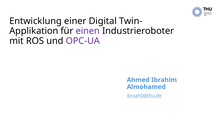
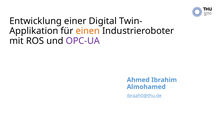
einen colour: purple -> orange (88, 31)
